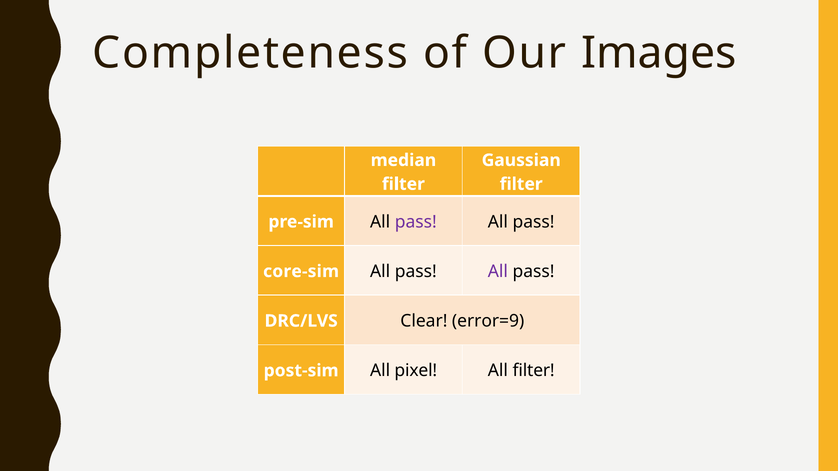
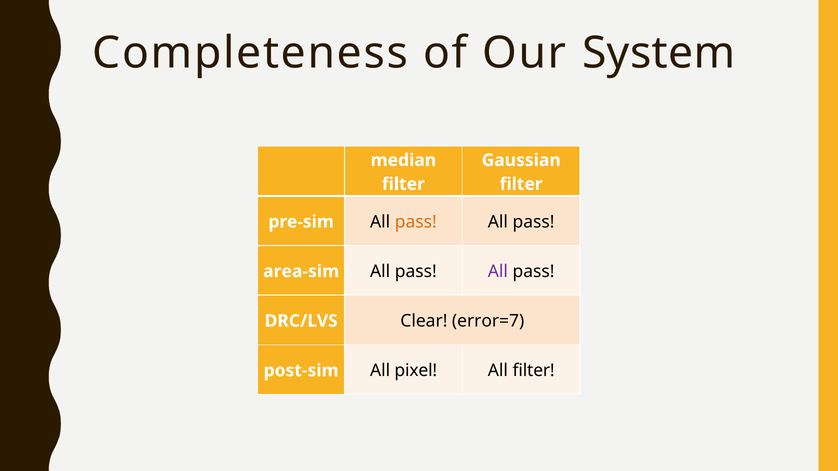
Images: Images -> System (659, 53)
pass colour: purple -> orange (416, 222)
core-sim: core-sim -> area-sim (301, 272)
error=9: error=9 -> error=7 (488, 321)
